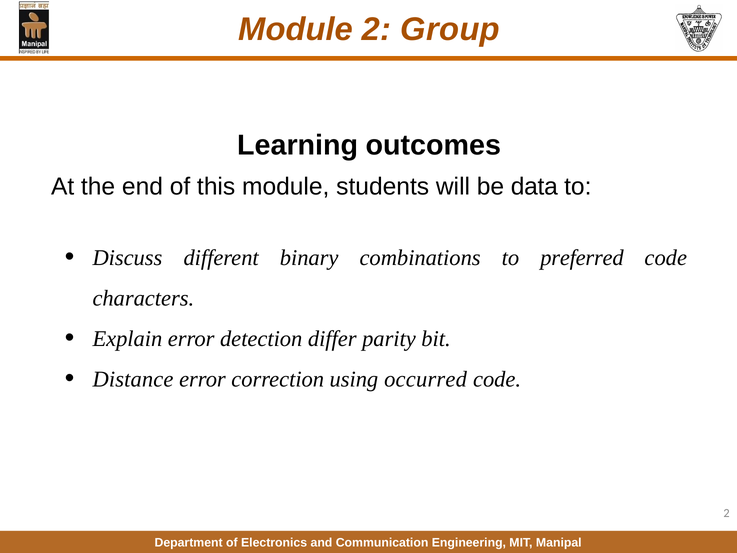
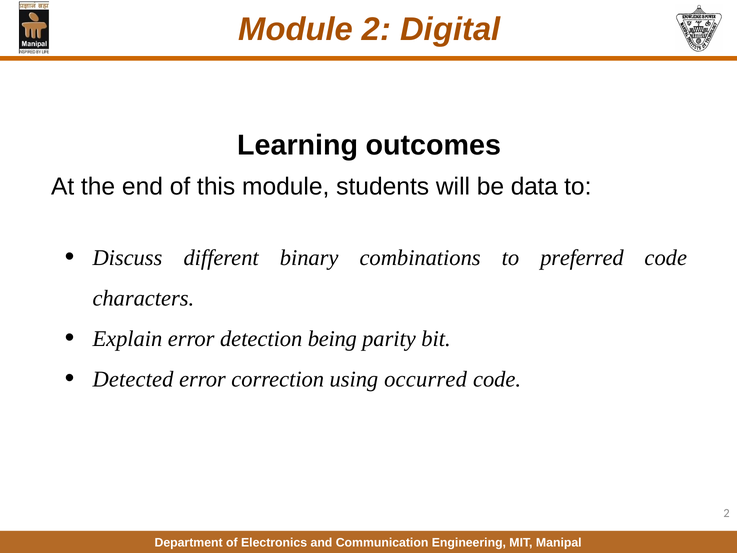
Group: Group -> Digital (450, 29)
differ: differ -> being (332, 338)
Distance: Distance -> Detected (133, 379)
